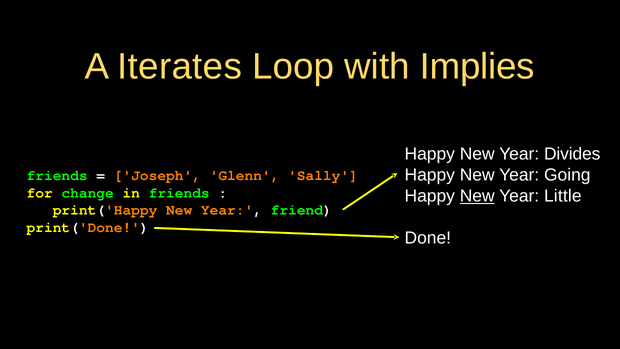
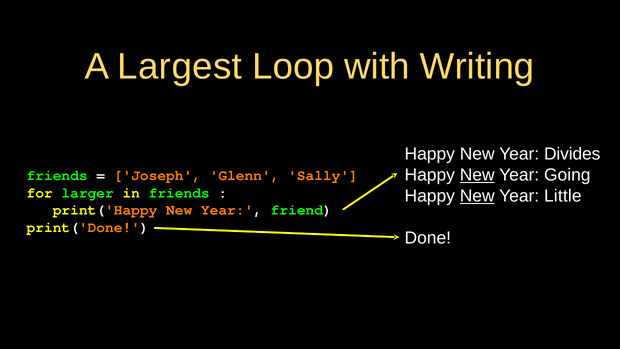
Iterates: Iterates -> Largest (180, 67)
Implies: Implies -> Writing (477, 67)
New underline: none -> present (477, 175)
change: change -> larger (88, 193)
